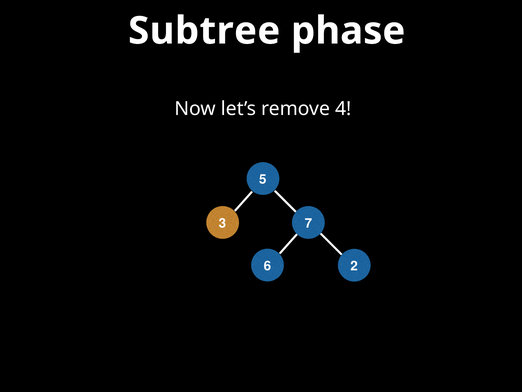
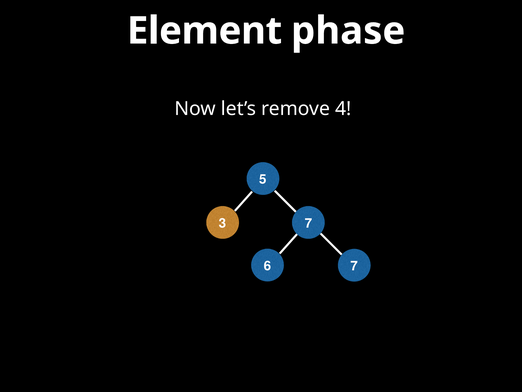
Subtree: Subtree -> Element (205, 31)
2: 2 -> 7 (354, 266)
